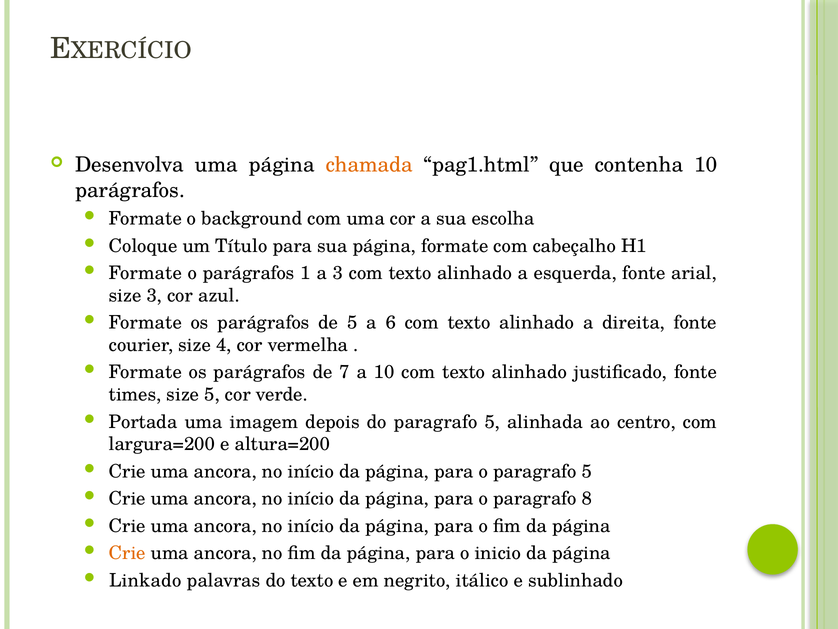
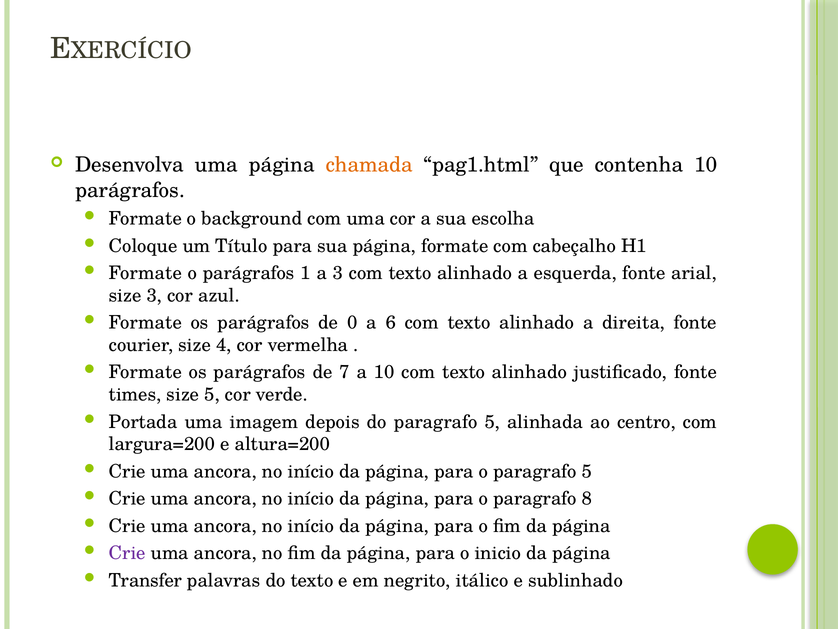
de 5: 5 -> 0 (352, 322)
Crie colour: orange -> purple (127, 553)
Linkado: Linkado -> Transfer (145, 580)
